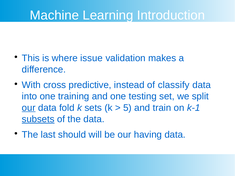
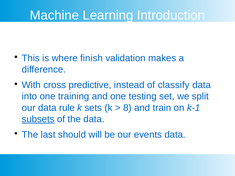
issue: issue -> finish (92, 58)
our underline: present -> none (29, 108)
fold: fold -> rule (67, 108)
5: 5 -> 8 (127, 108)
having: having -> events (148, 135)
